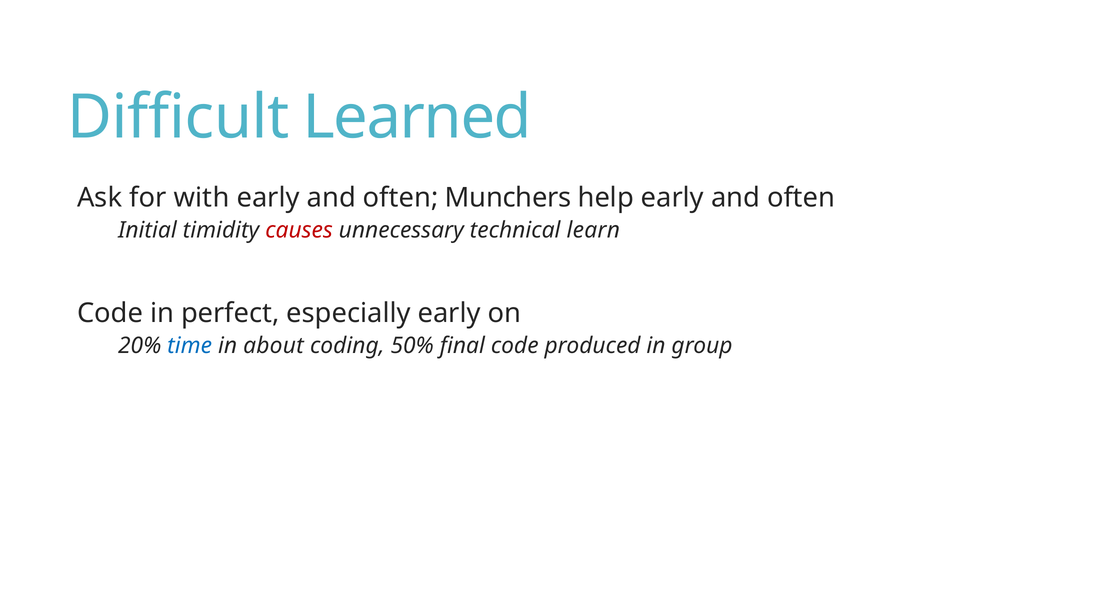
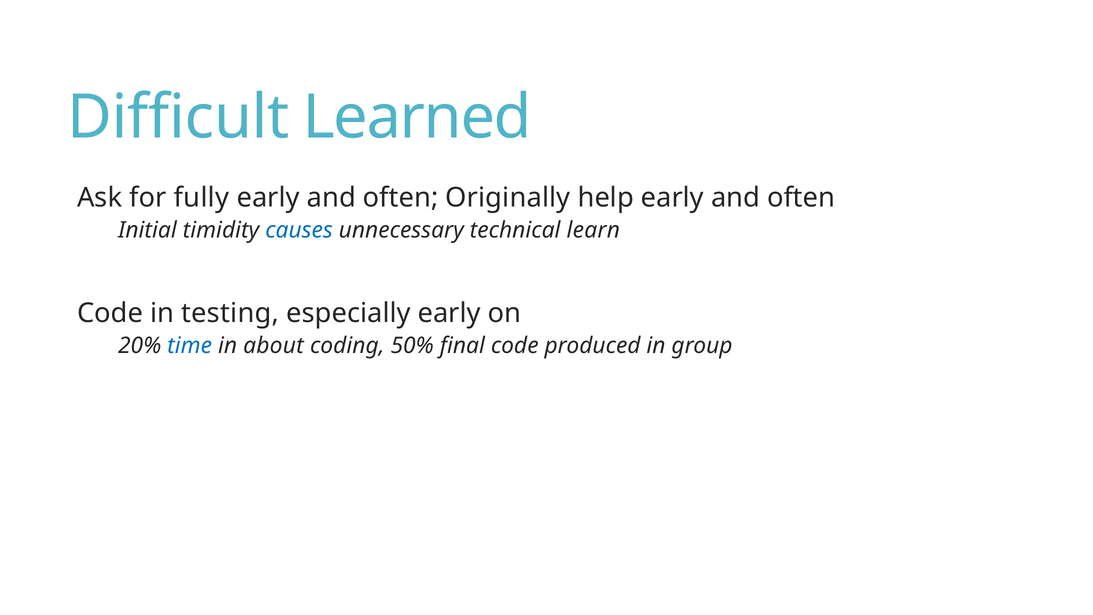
with: with -> fully (201, 198)
Munchers: Munchers -> Originally (508, 198)
causes colour: red -> blue (299, 230)
perfect: perfect -> testing (230, 313)
